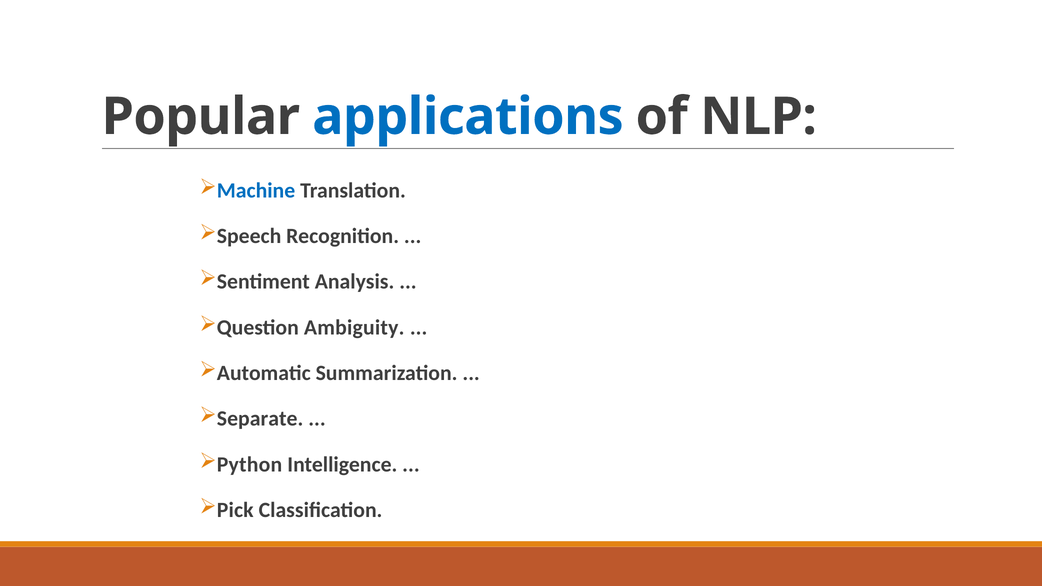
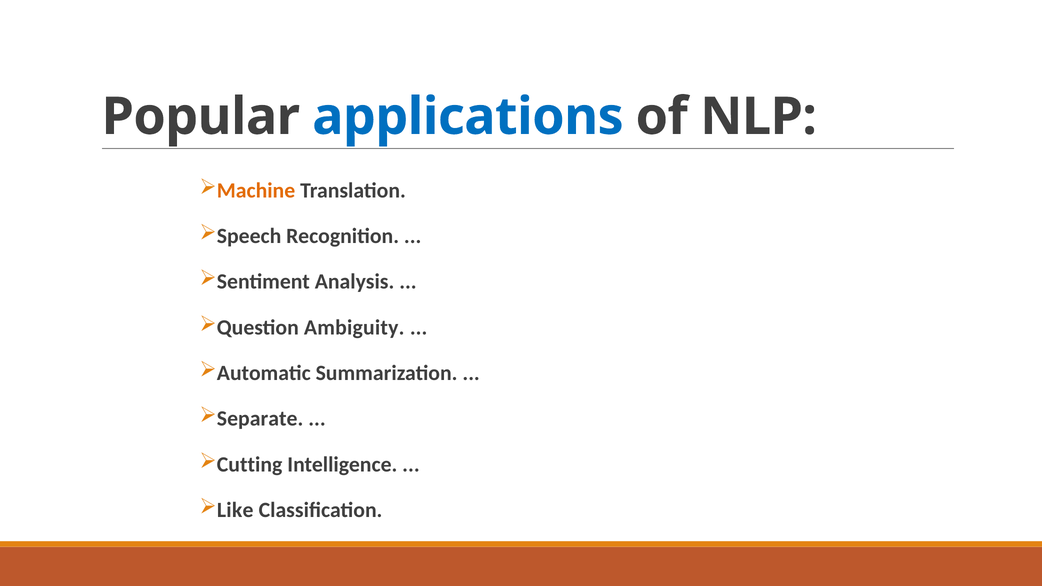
Machine colour: blue -> orange (256, 191)
Python: Python -> Cutting (250, 464)
Pick: Pick -> Like (235, 510)
